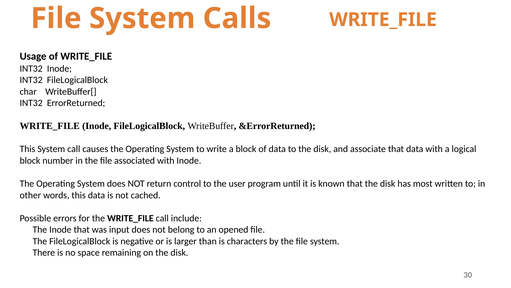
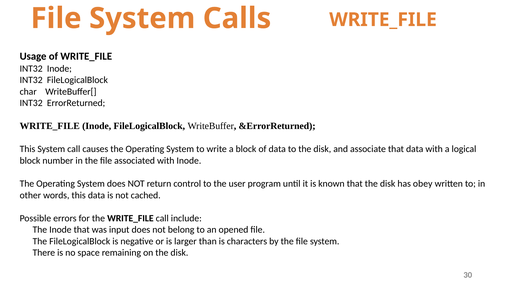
most: most -> obey (423, 183)
